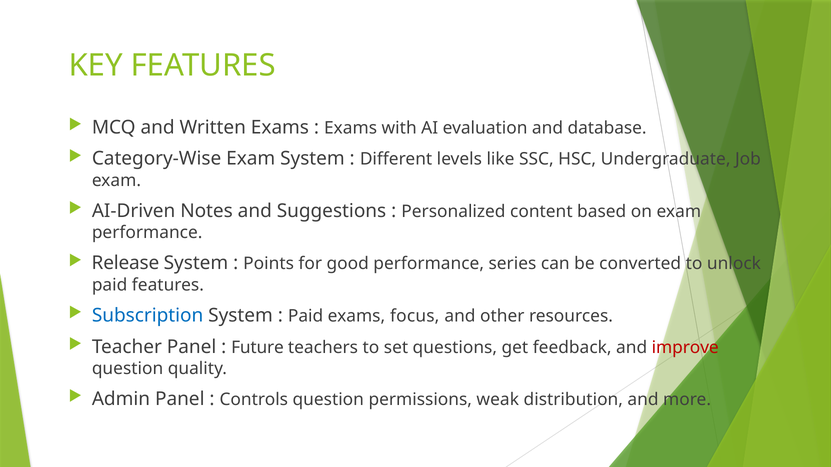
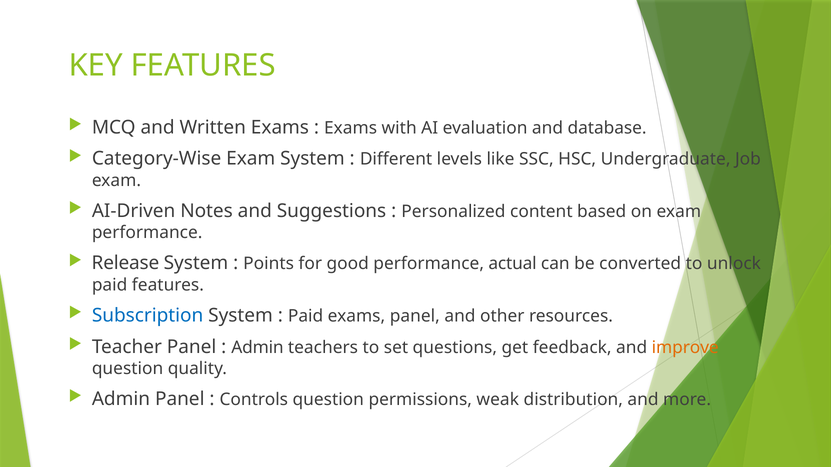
series: series -> actual (513, 264)
exams focus: focus -> panel (415, 316)
Future: Future -> Admin (257, 348)
improve colour: red -> orange (685, 348)
